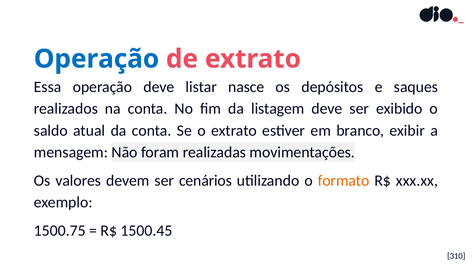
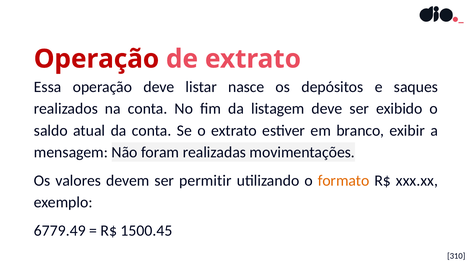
Operação colour: blue -> red (96, 59)
cenários: cenários -> permitir (205, 180)
1500.75: 1500.75 -> 6779.49 (60, 230)
